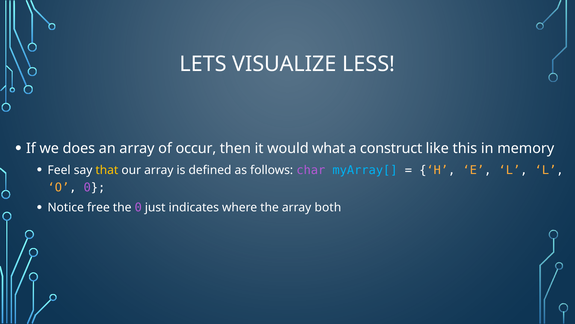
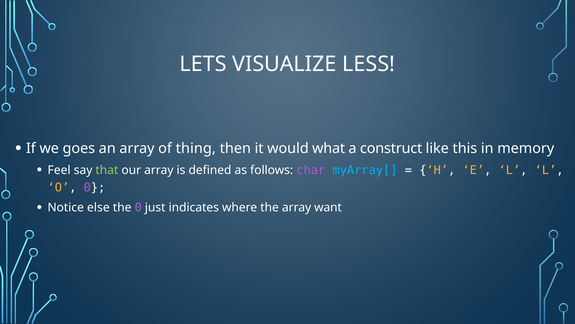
does: does -> goes (79, 148)
occur: occur -> thing (196, 148)
that colour: yellow -> light green (107, 170)
free: free -> else (98, 207)
both: both -> want (328, 207)
